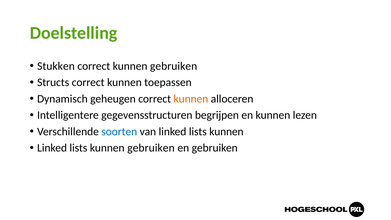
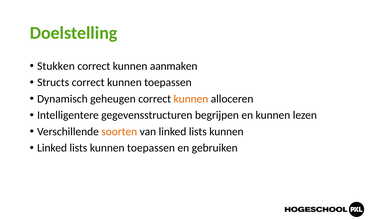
correct kunnen gebruiken: gebruiken -> aanmaken (174, 66)
soorten colour: blue -> orange (119, 132)
lists kunnen gebruiken: gebruiken -> toepassen (151, 148)
